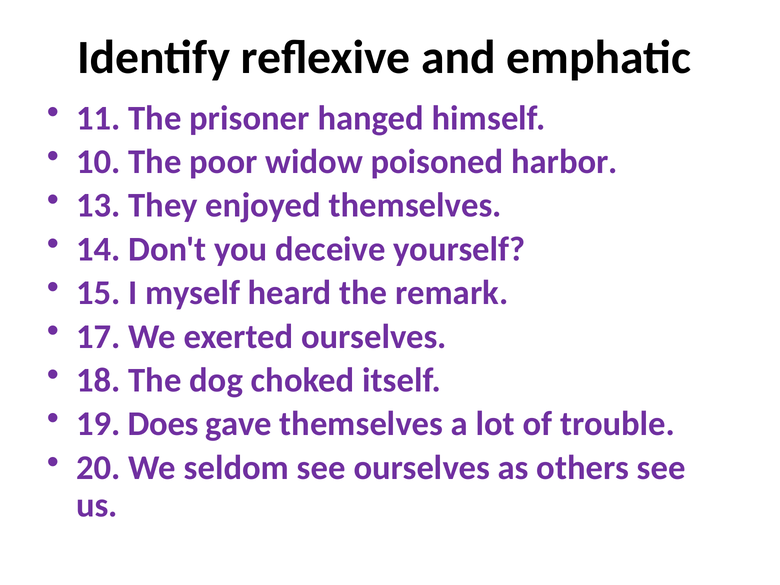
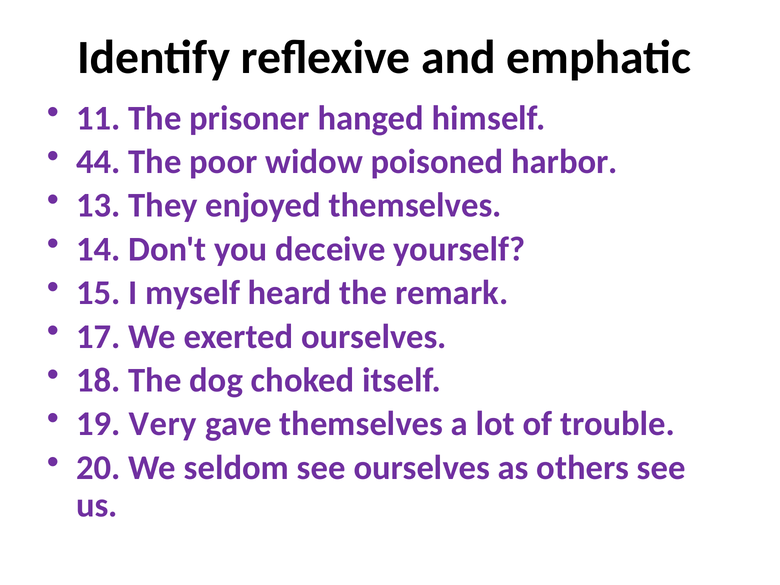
10: 10 -> 44 (98, 162)
Does: Does -> Very (163, 424)
